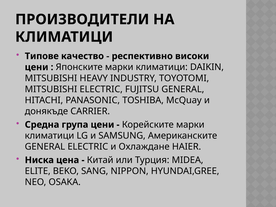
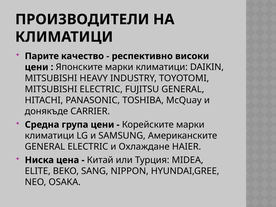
Типове: Типове -> Парите (42, 56)
